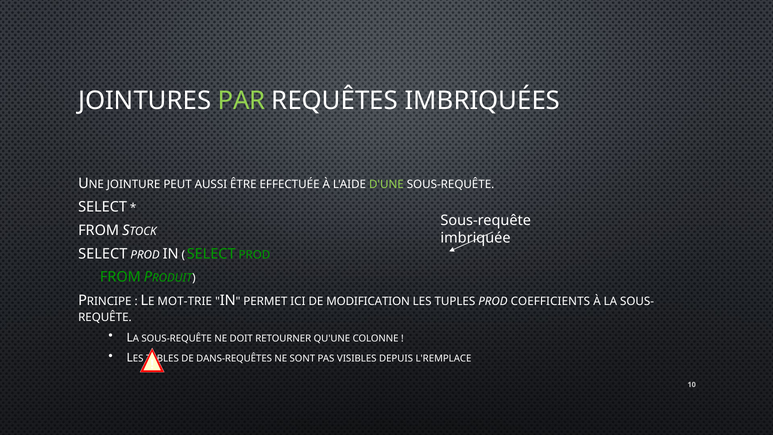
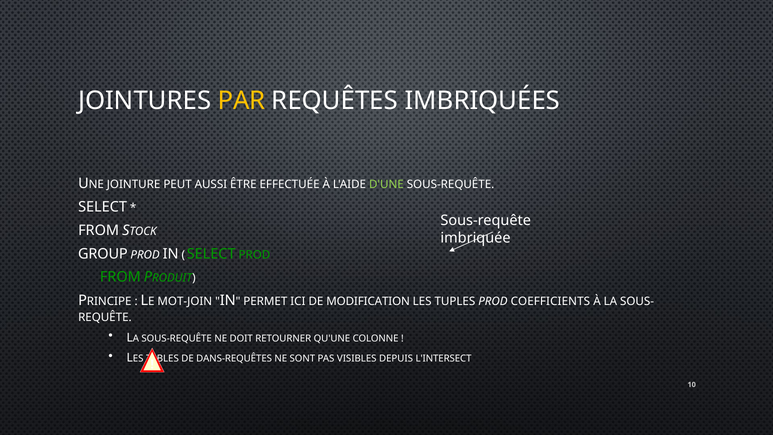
PAR colour: light green -> yellow (242, 101)
SELECT: SELECT -> GROUP (103, 254)
MOT-TRIE: MOT-TRIE -> MOT-JOIN (185, 301)
L'REMPLACE: L'REMPLACE -> L'INTERSECT (444, 359)
